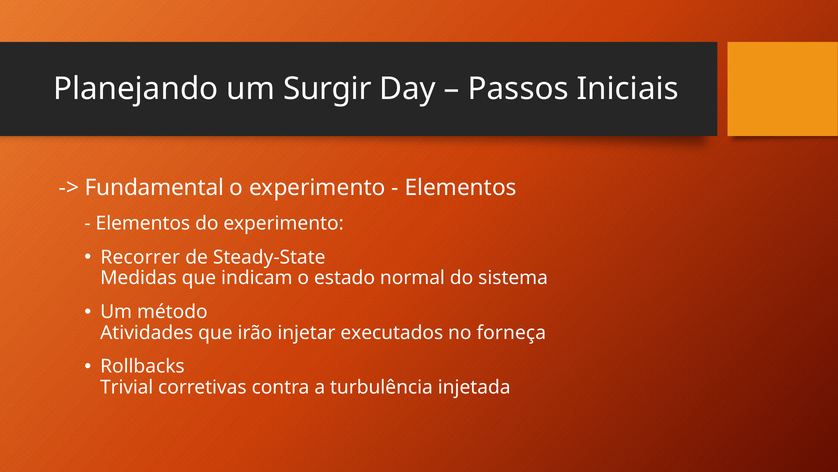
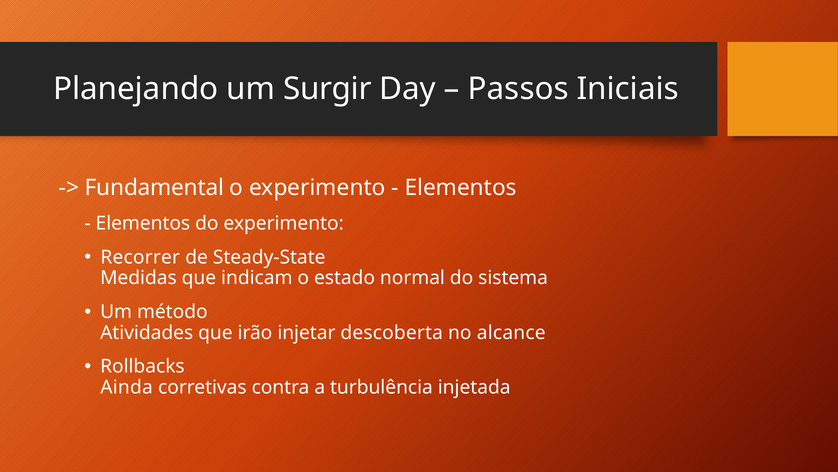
executados: executados -> descoberta (392, 332)
forneça: forneça -> alcance (511, 332)
Trivial: Trivial -> Ainda (127, 387)
